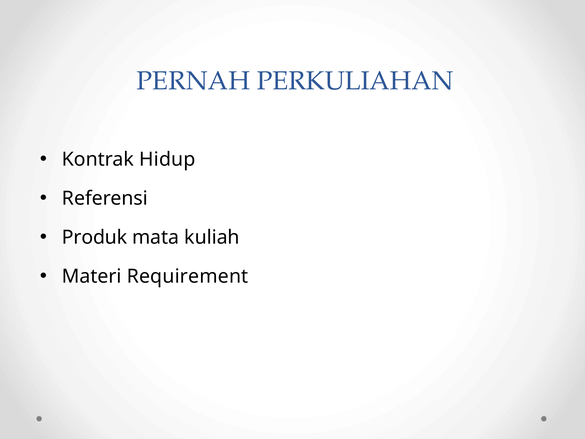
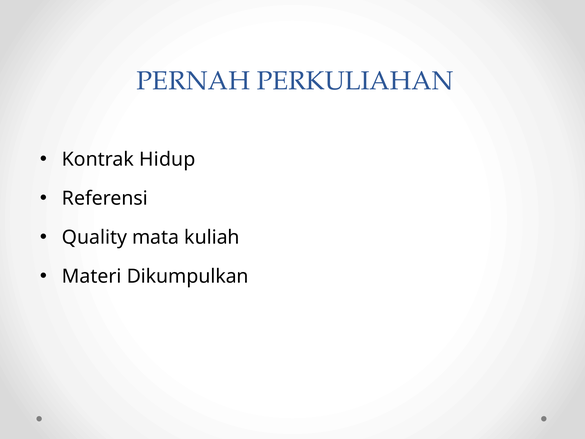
Produk: Produk -> Quality (94, 237)
Requirement: Requirement -> Dikumpulkan (188, 276)
